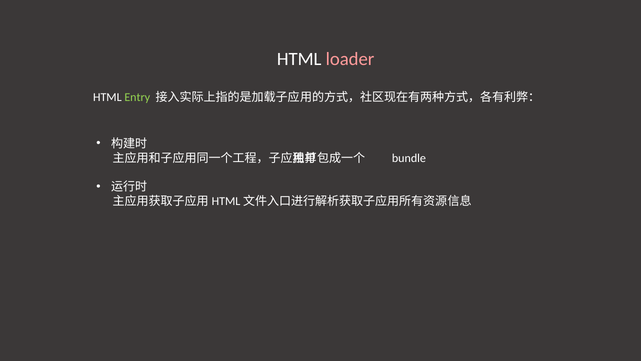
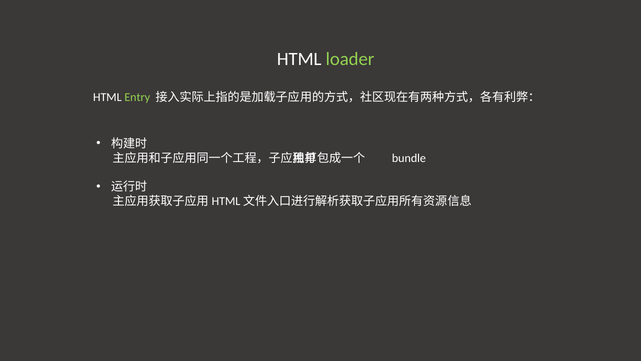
loader colour: pink -> light green (350, 59)
